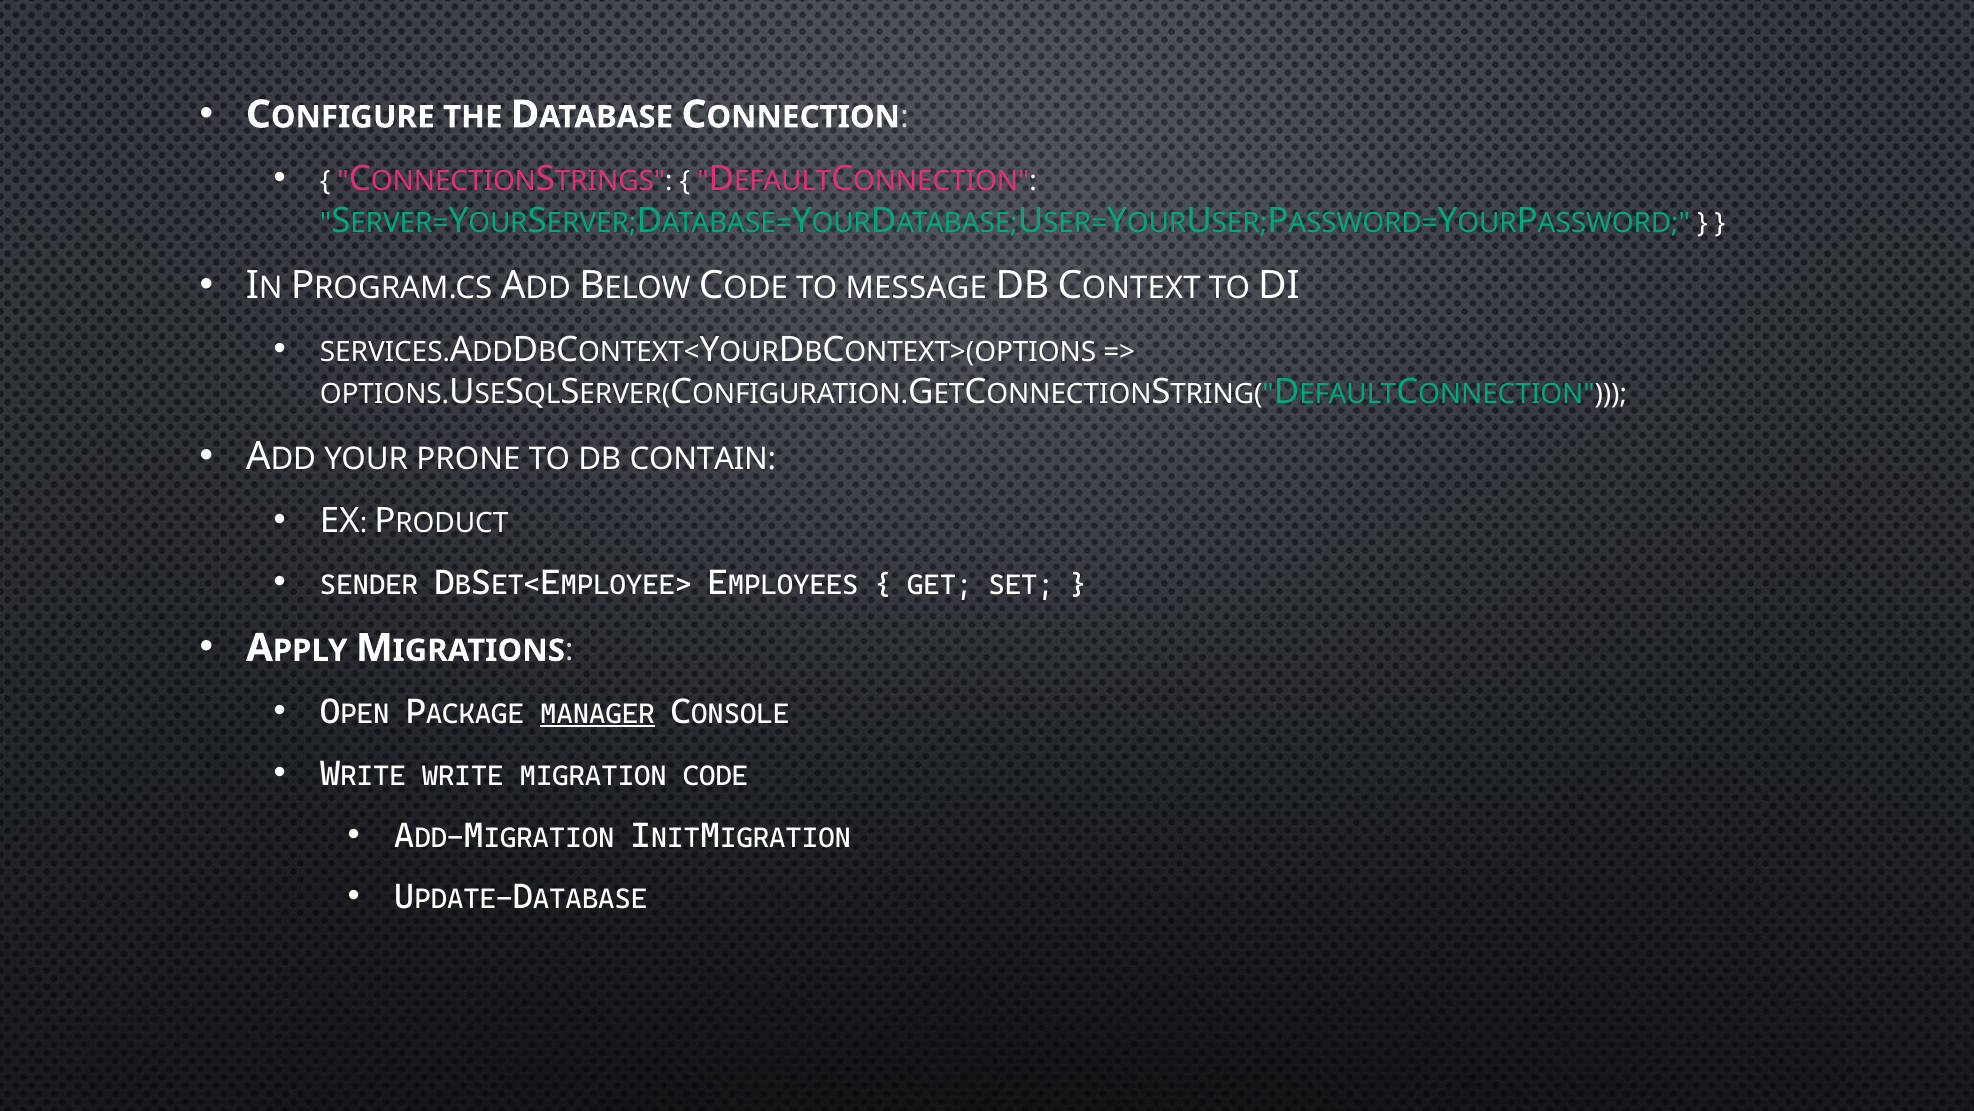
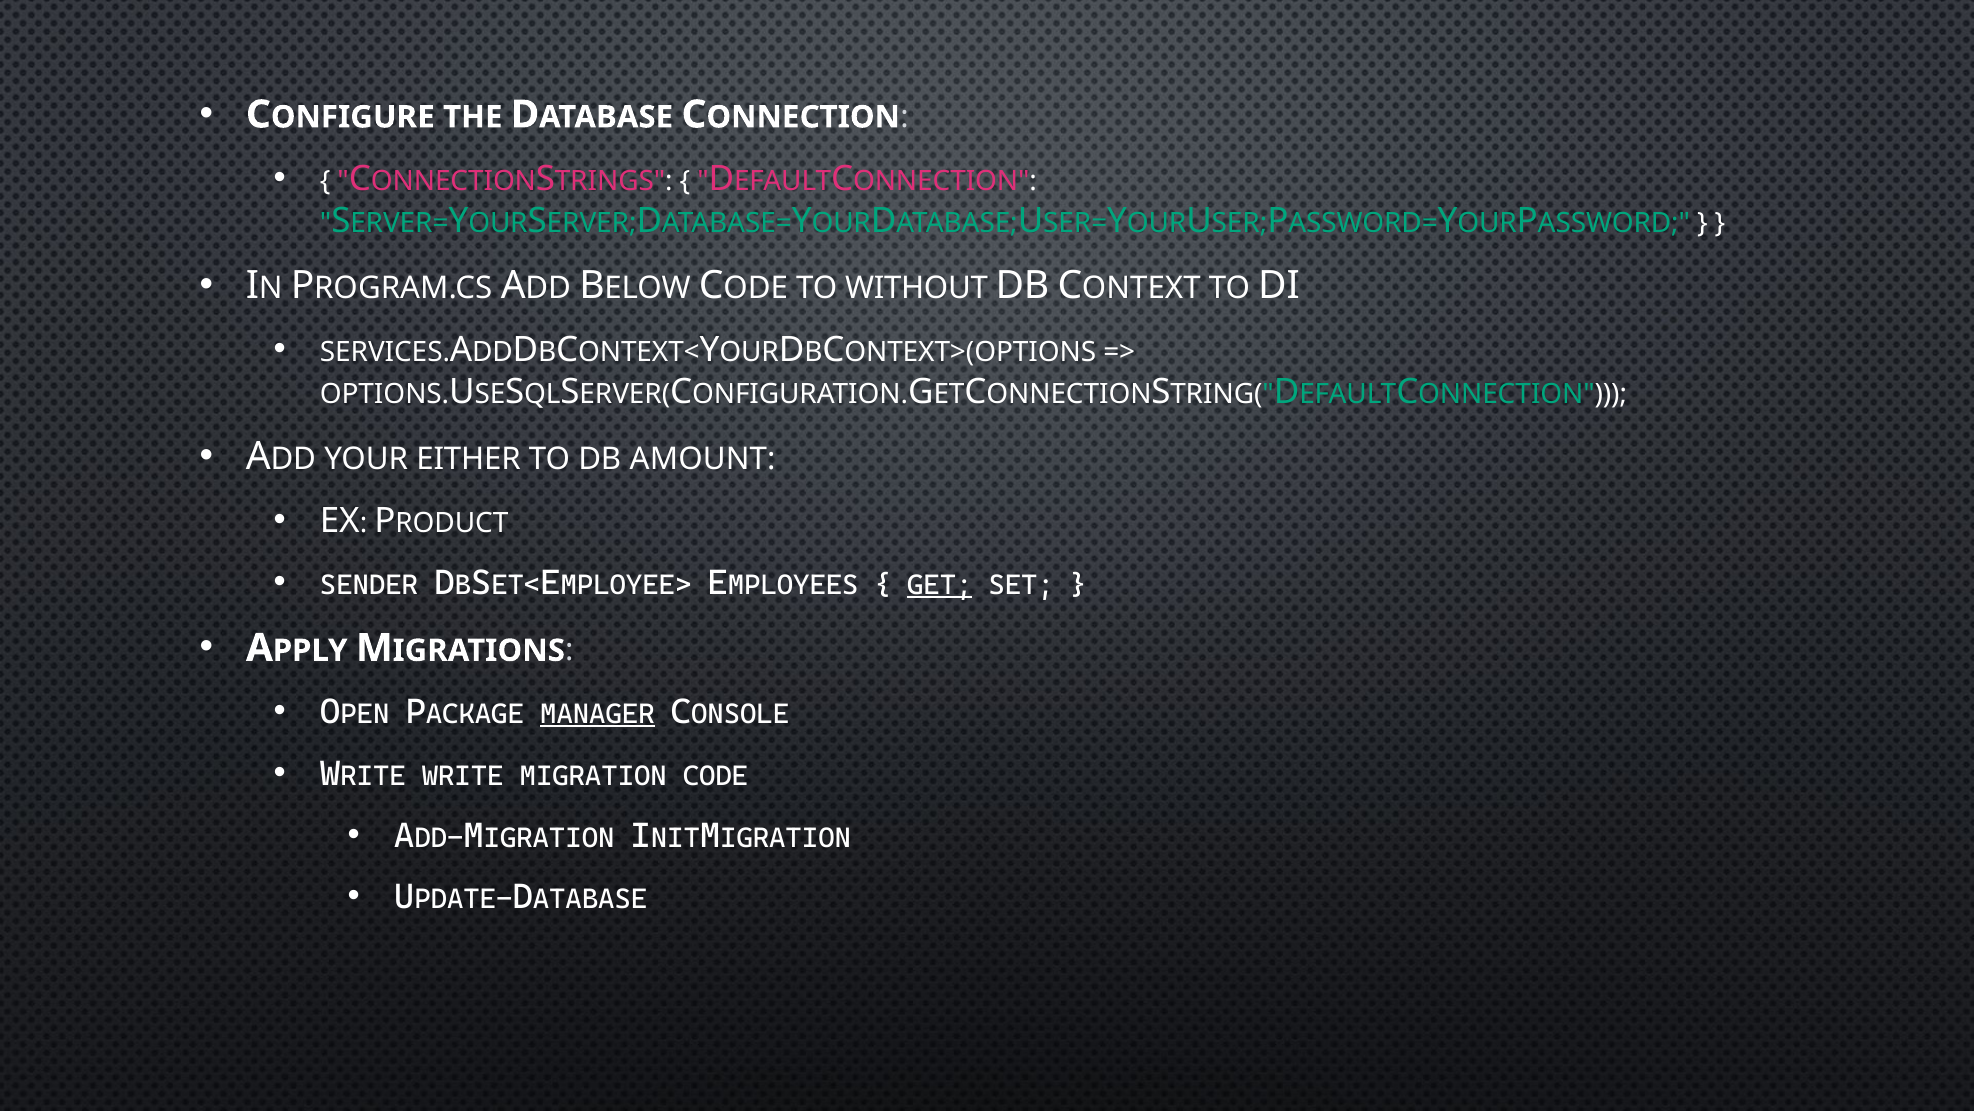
MESSAGE: MESSAGE -> WITHOUT (917, 288)
PRONE: PRONE -> EITHER (469, 459)
CONTAIN: CONTAIN -> AMOUNT (703, 459)
GET underline: none -> present (940, 585)
